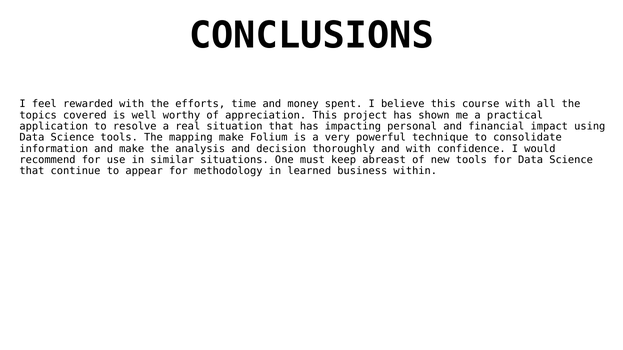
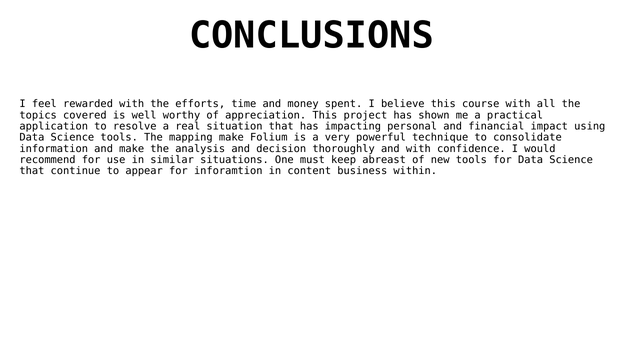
methodology: methodology -> inforamtion (228, 171)
learned: learned -> content (309, 171)
